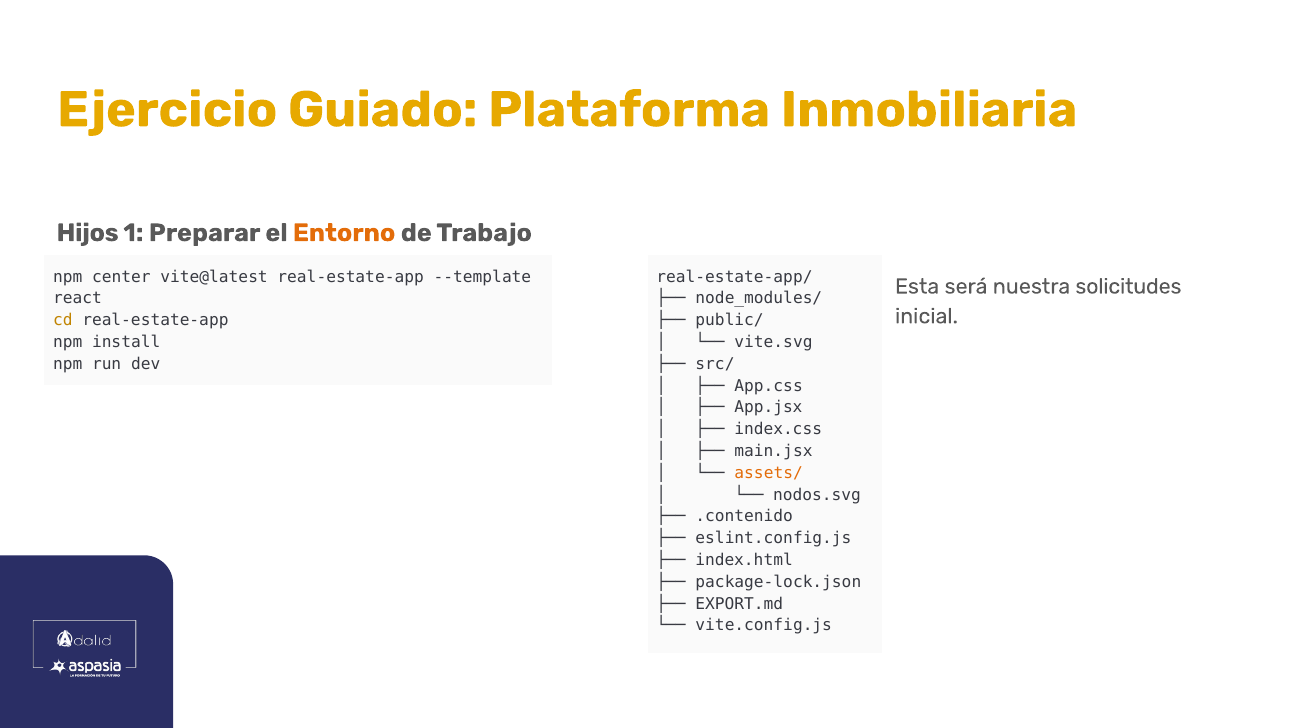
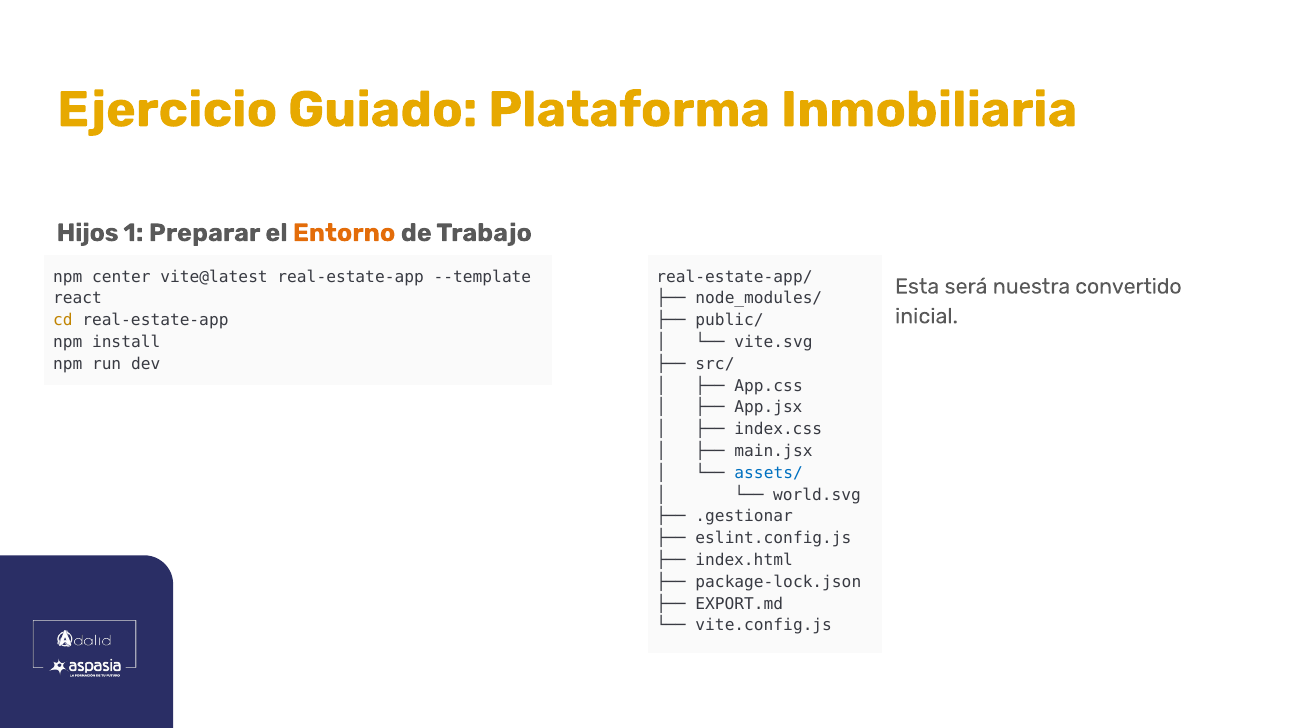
solicitudes: solicitudes -> convertido (1128, 287)
assets/ colour: orange -> blue (769, 473)
nodos.svg: nodos.svg -> world.svg (817, 495)
.contenido: .contenido -> .gestionar (744, 517)
